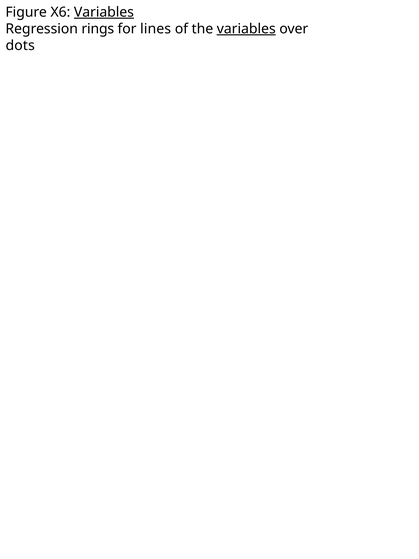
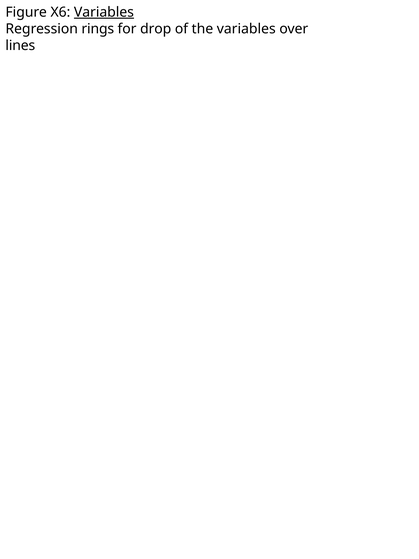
lines: lines -> drop (156, 29)
variables underline: present -> none (246, 29)
dots: dots -> lines (20, 46)
